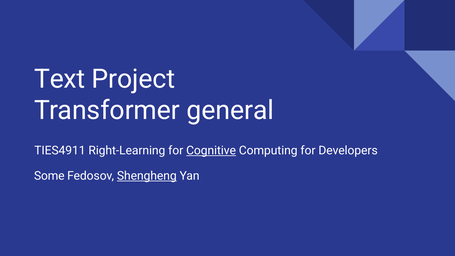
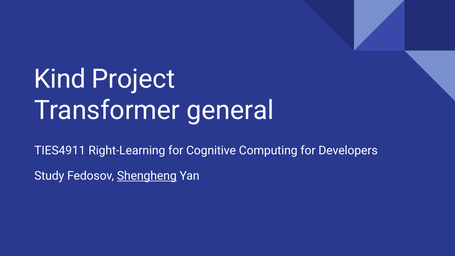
Text: Text -> Kind (60, 79)
Cognitive underline: present -> none (211, 151)
Some: Some -> Study (49, 176)
